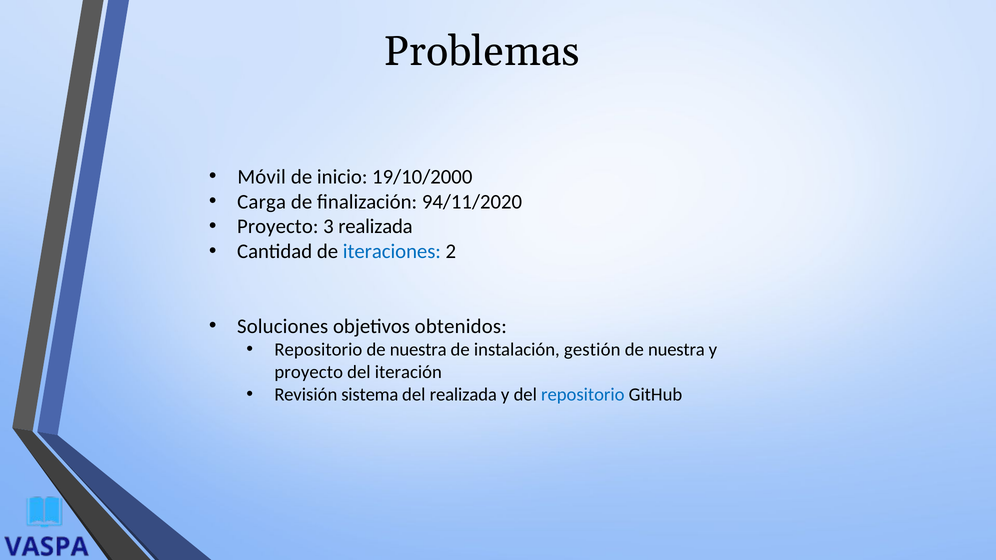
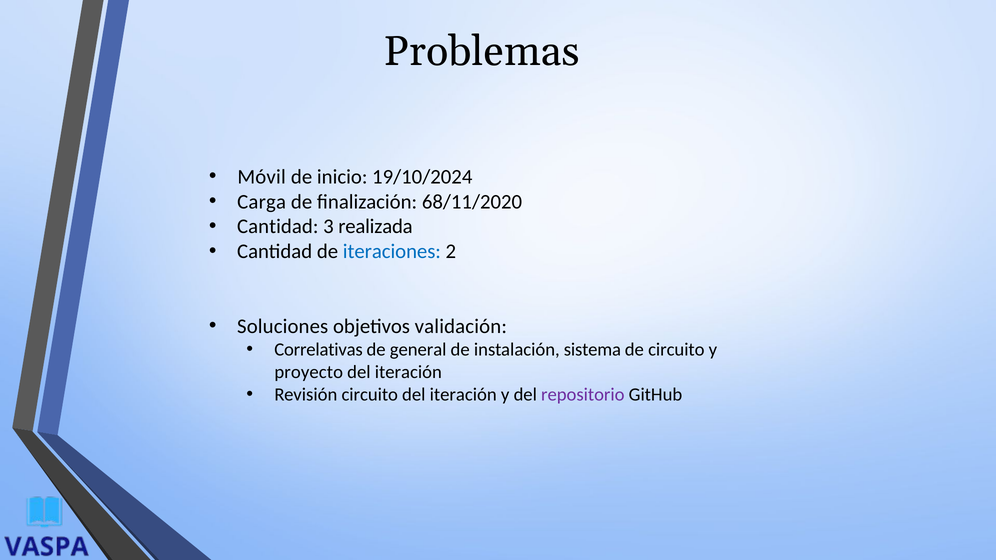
19/10/2000: 19/10/2000 -> 19/10/2024 (422, 177)
94/11/2020: 94/11/2020 -> 68/11/2020 (472, 202)
Proyecto: Proyecto -> Cantidad (278, 227)
obtenidos: obtenidos -> validación (461, 326)
Repositorio: Repositorio -> Correlativas (318, 350)
nuestra: nuestra -> general (418, 350)
gestión: gestión -> sistema (592, 350)
nuestra: nuestra -> circuito (676, 350)
Revisión sistema: sistema -> circuito (370, 395)
realizada: realizada -> iteración (463, 395)
repositorio colour: blue -> purple (583, 395)
